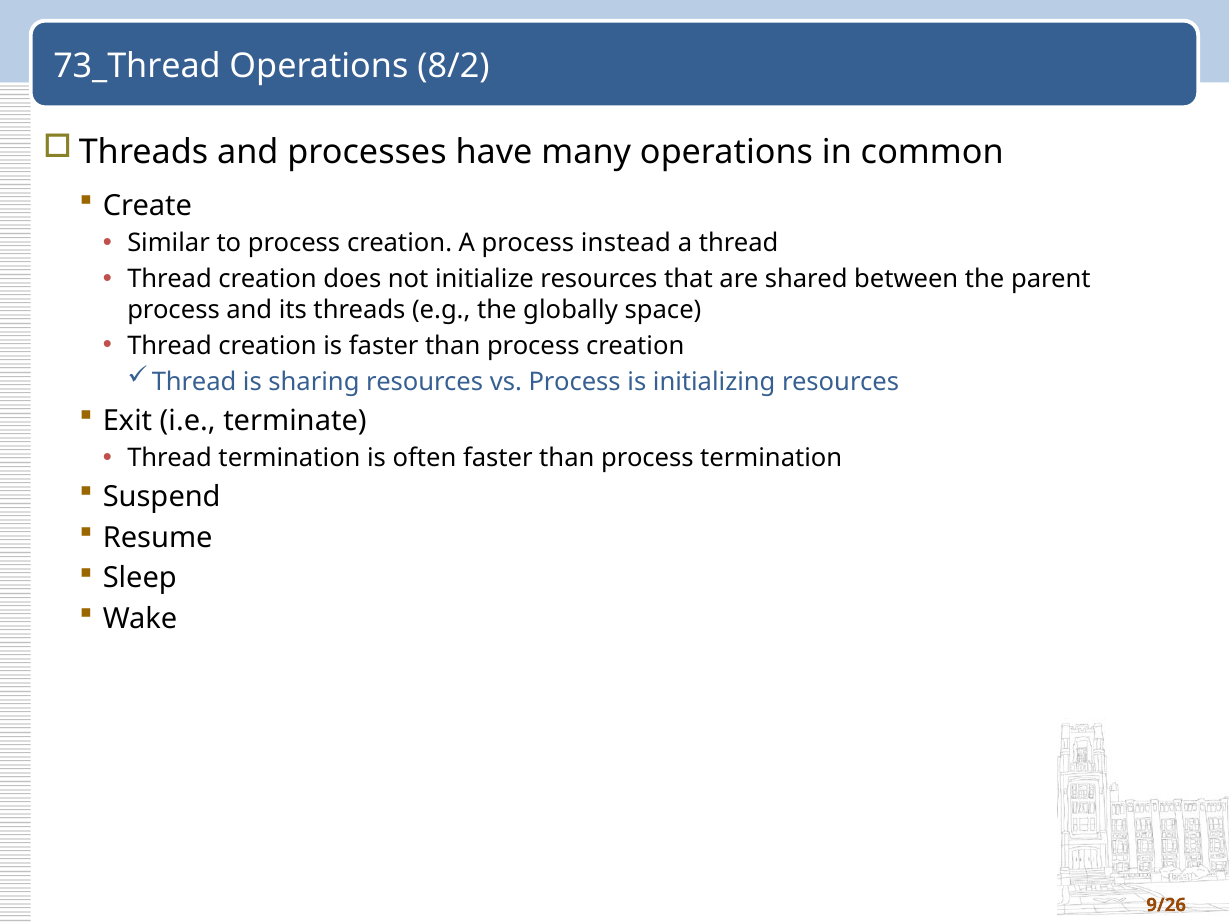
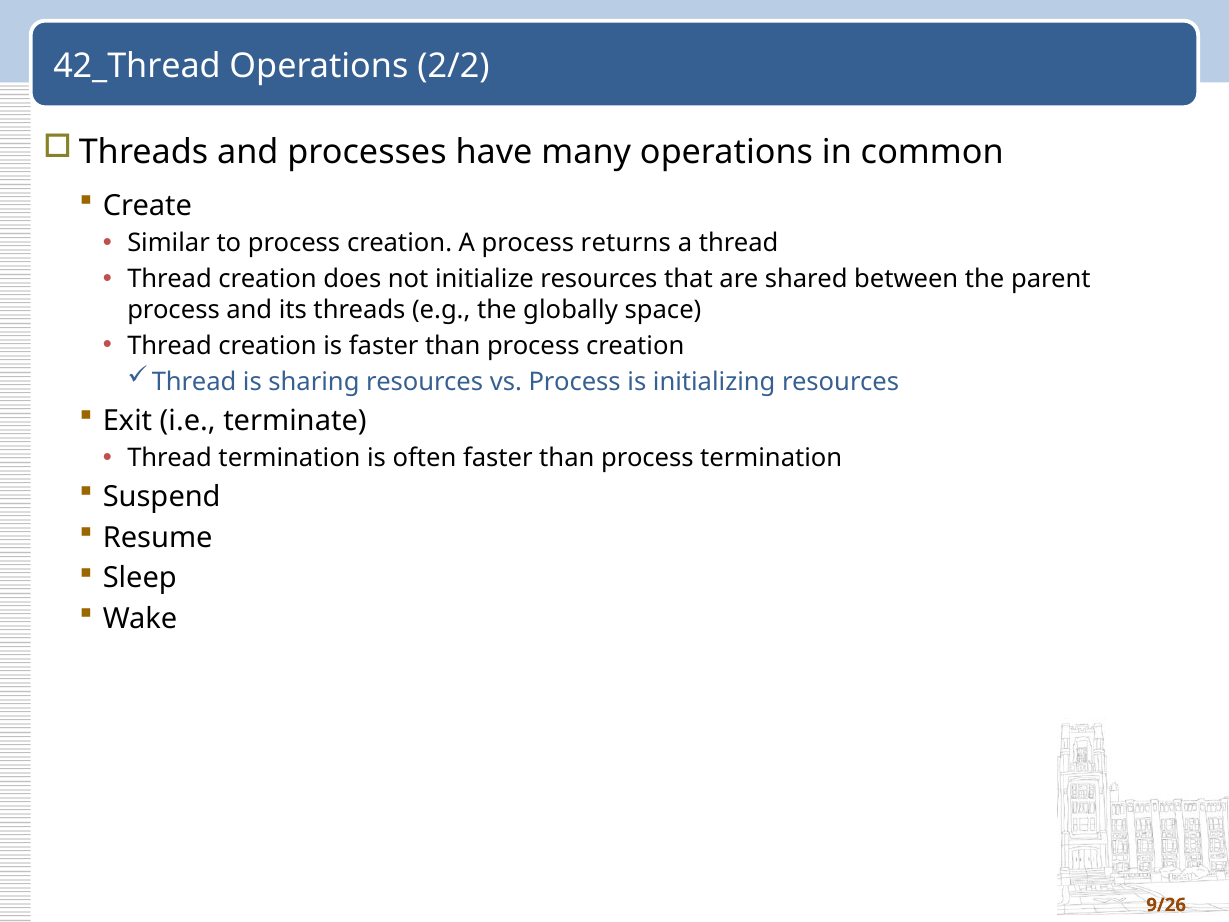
73_Thread: 73_Thread -> 42_Thread (137, 66)
8/2: 8/2 -> 2/2 (454, 66)
instead: instead -> returns (626, 243)
